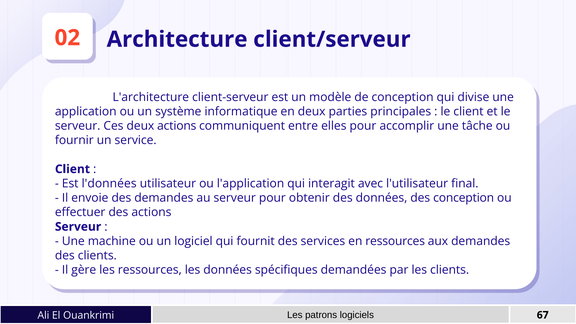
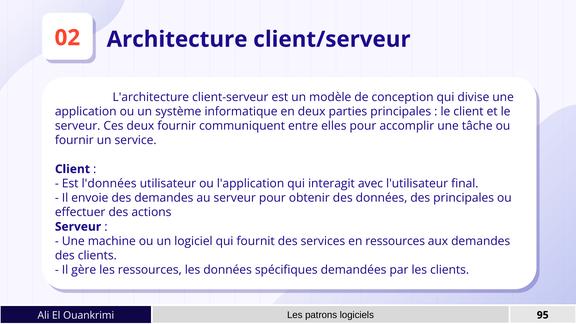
deux actions: actions -> fournir (177, 126)
des conception: conception -> principales (464, 198)
67: 67 -> 95 (543, 315)
